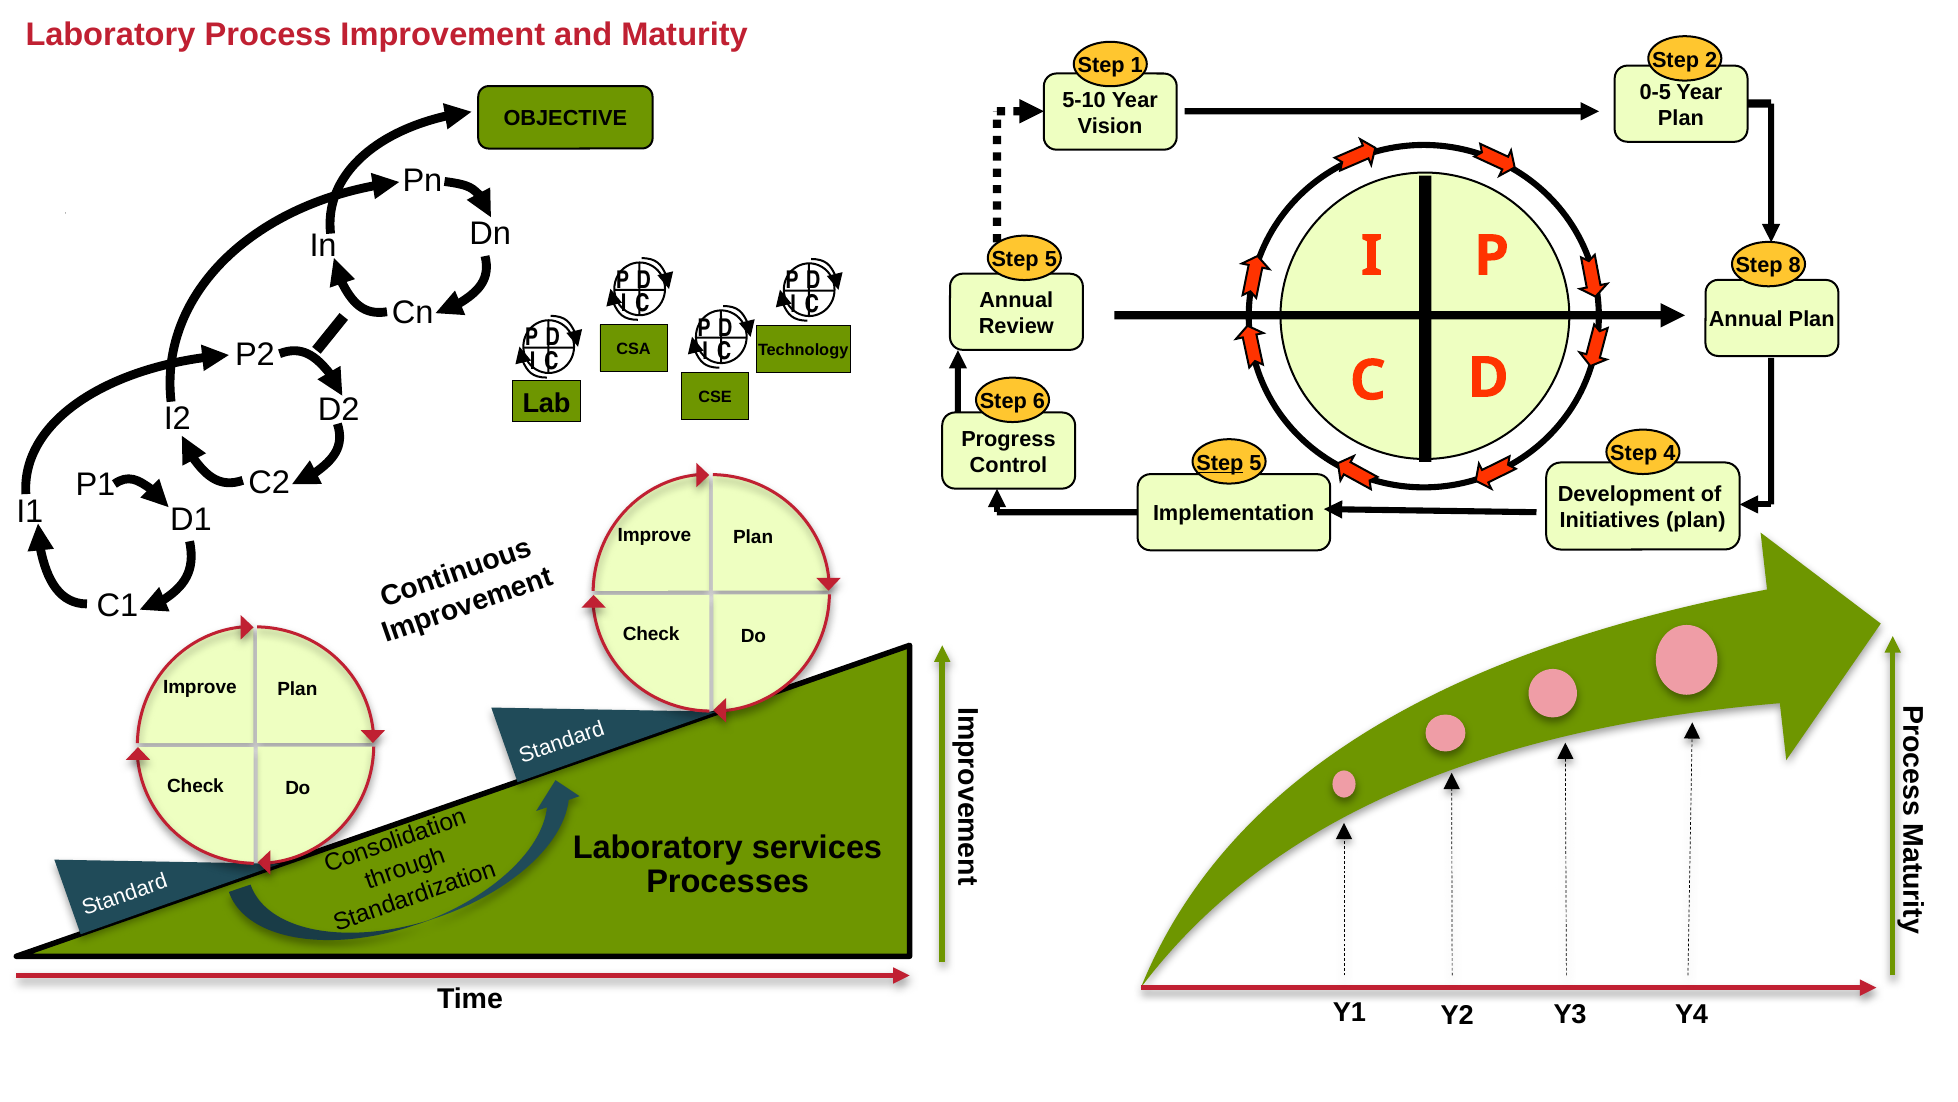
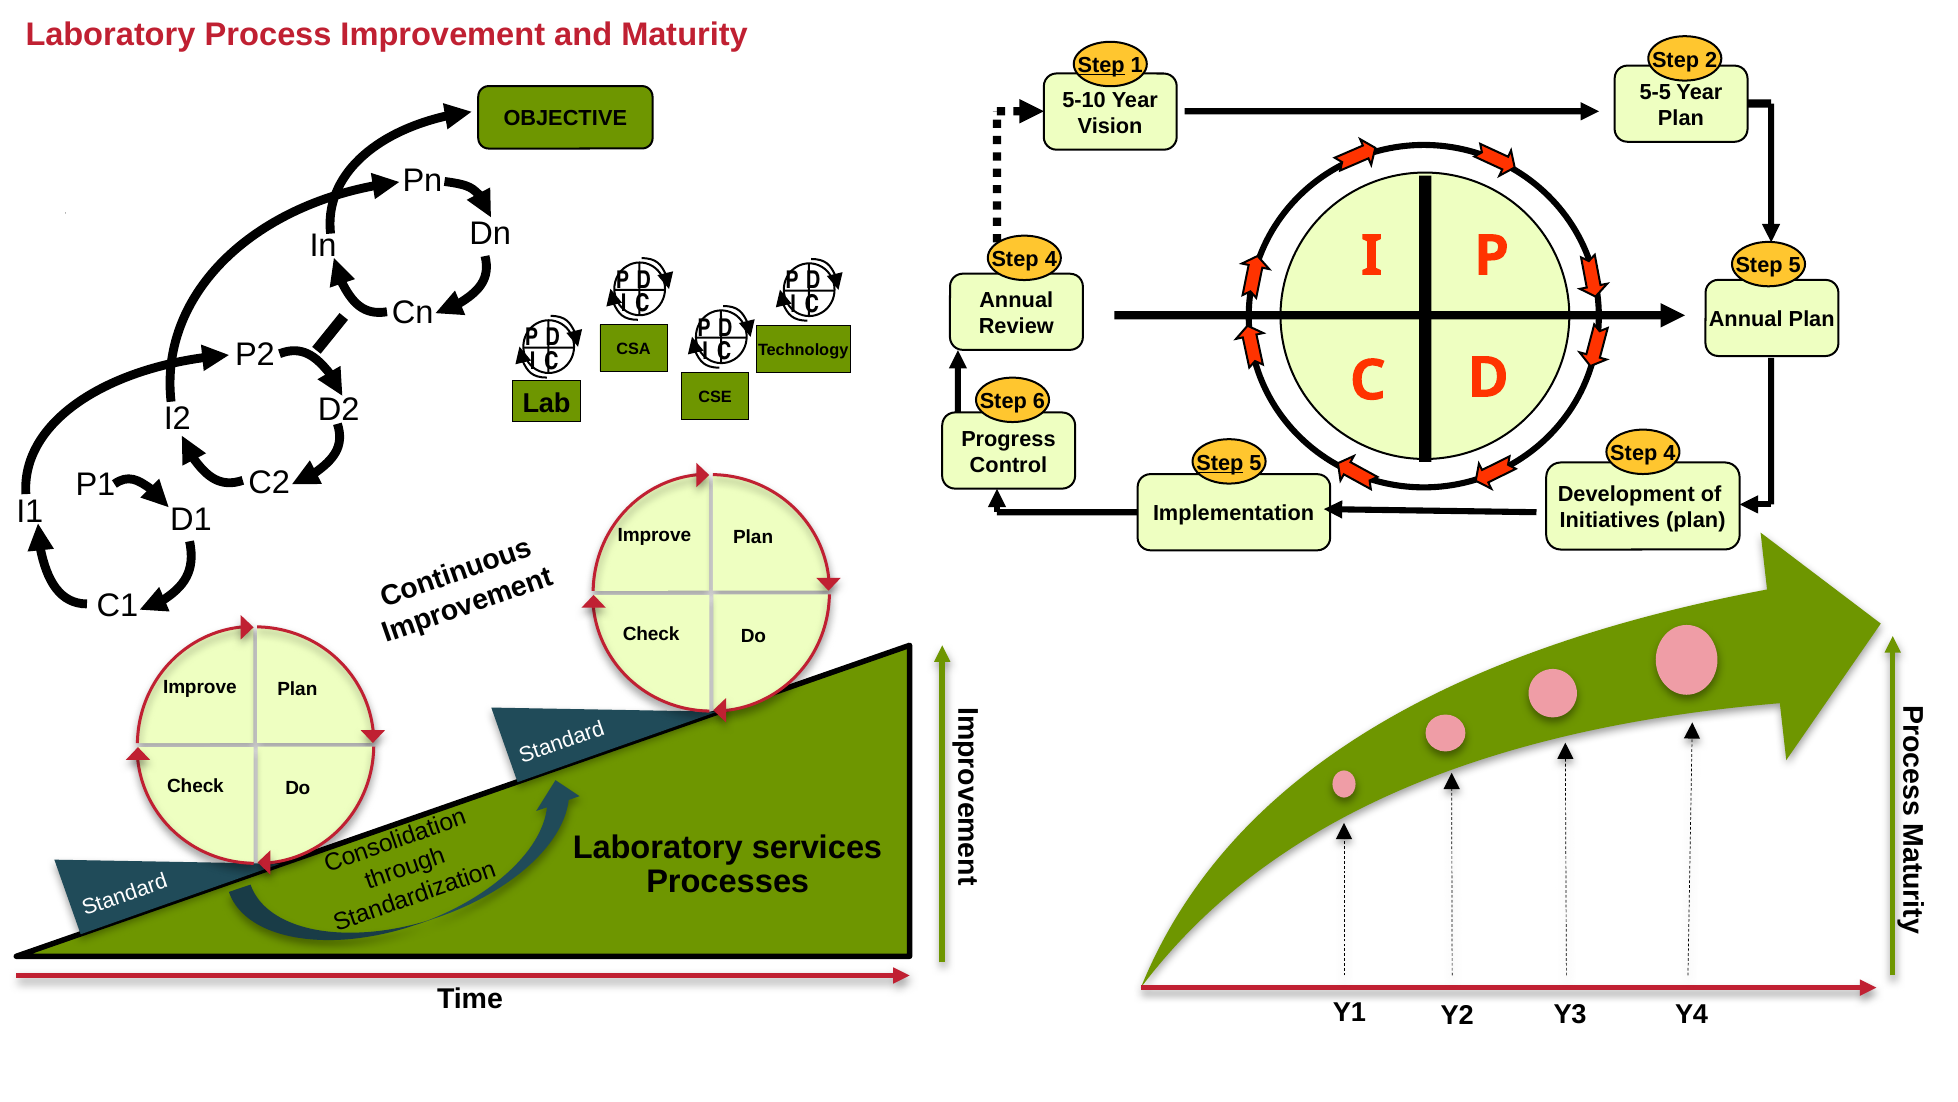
Step underline: none -> present (1101, 65)
0-5: 0-5 -> 5-5 (1655, 92)
5: 5 -> 4 (1051, 259)
8: 8 -> 5 (1795, 265)
